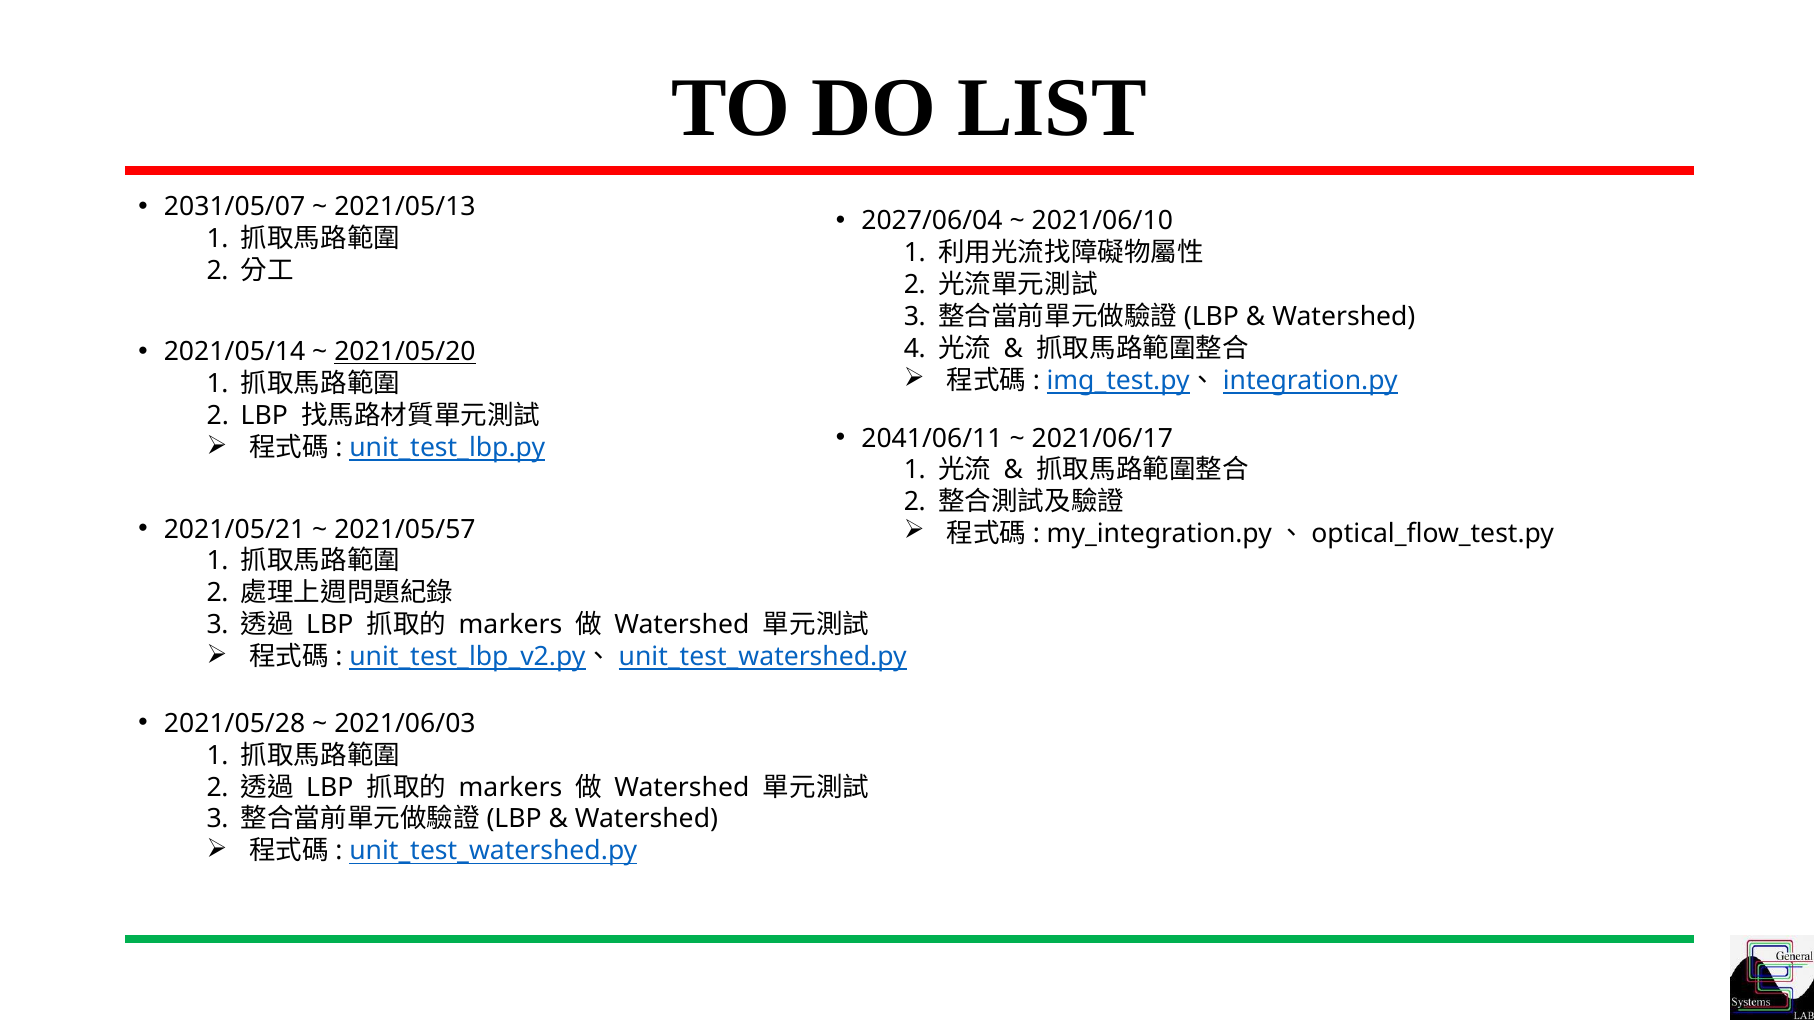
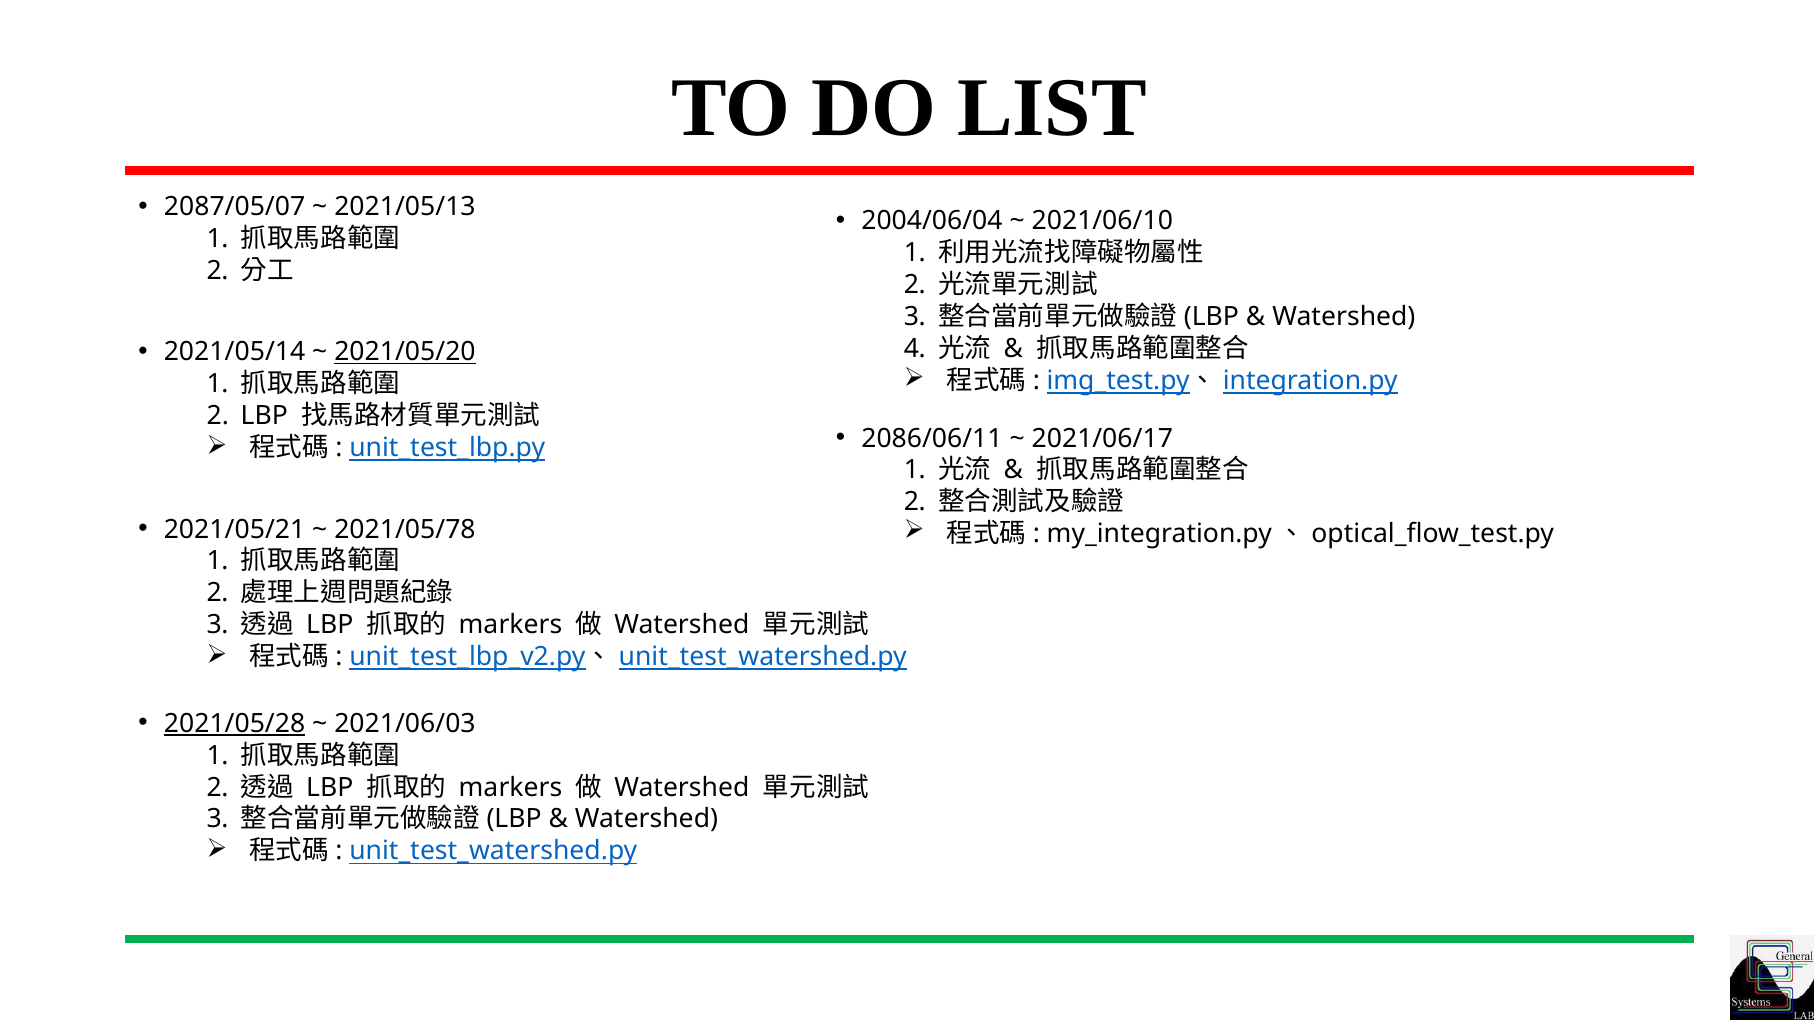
2031/05/07: 2031/05/07 -> 2087/05/07 (235, 207)
2027/06/04: 2027/06/04 -> 2004/06/04 (932, 221)
2041/06/11: 2041/06/11 -> 2086/06/11 (932, 438)
2021/05/57: 2021/05/57 -> 2021/05/78 (405, 529)
2021/05/28 underline: none -> present (235, 724)
